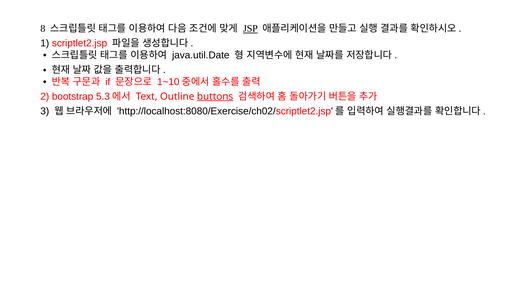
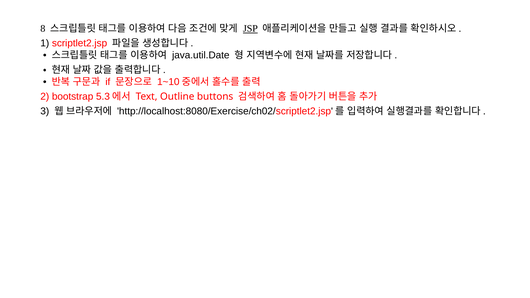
buttons underline: present -> none (215, 97)
